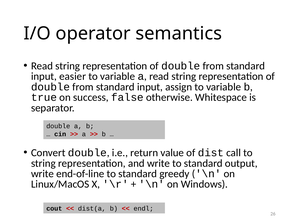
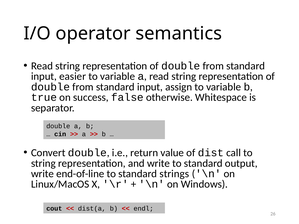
greedy: greedy -> strings (174, 174)
